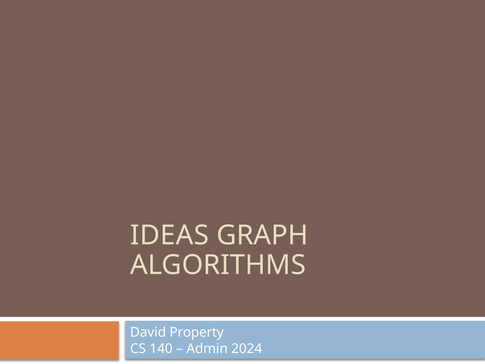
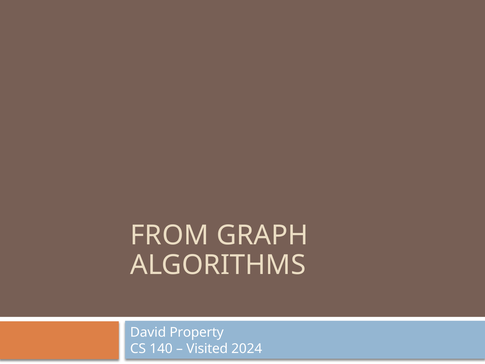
IDEAS: IDEAS -> FROM (170, 235)
Admin: Admin -> Visited (207, 348)
